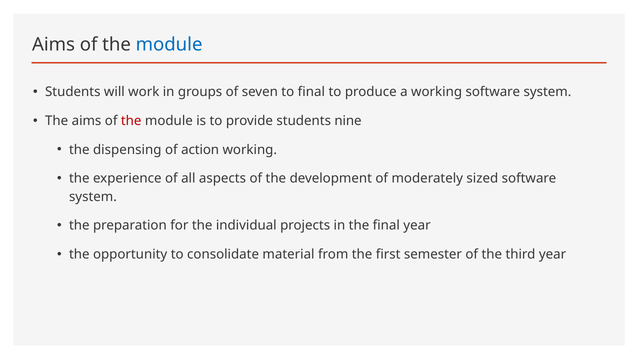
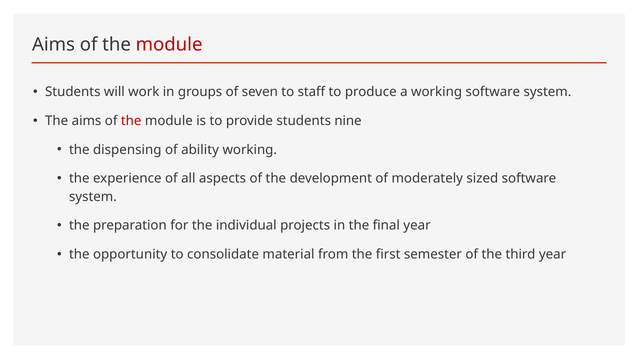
module colour: blue -> red (169, 45)
to final: final -> staff (311, 92)
action: action -> ability (200, 150)
